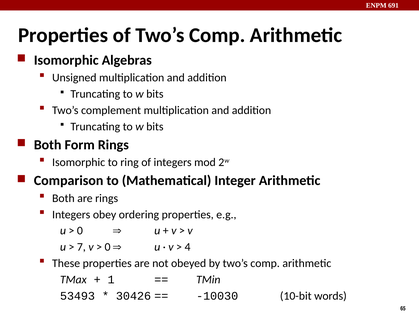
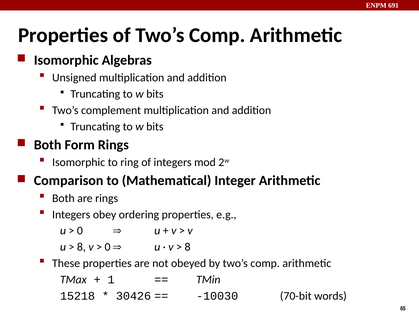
7: 7 -> 8 (81, 247)
4: 4 -> 8 (188, 247)
53493: 53493 -> 15218 (77, 296)
10-bit: 10-bit -> 70-bit (296, 296)
